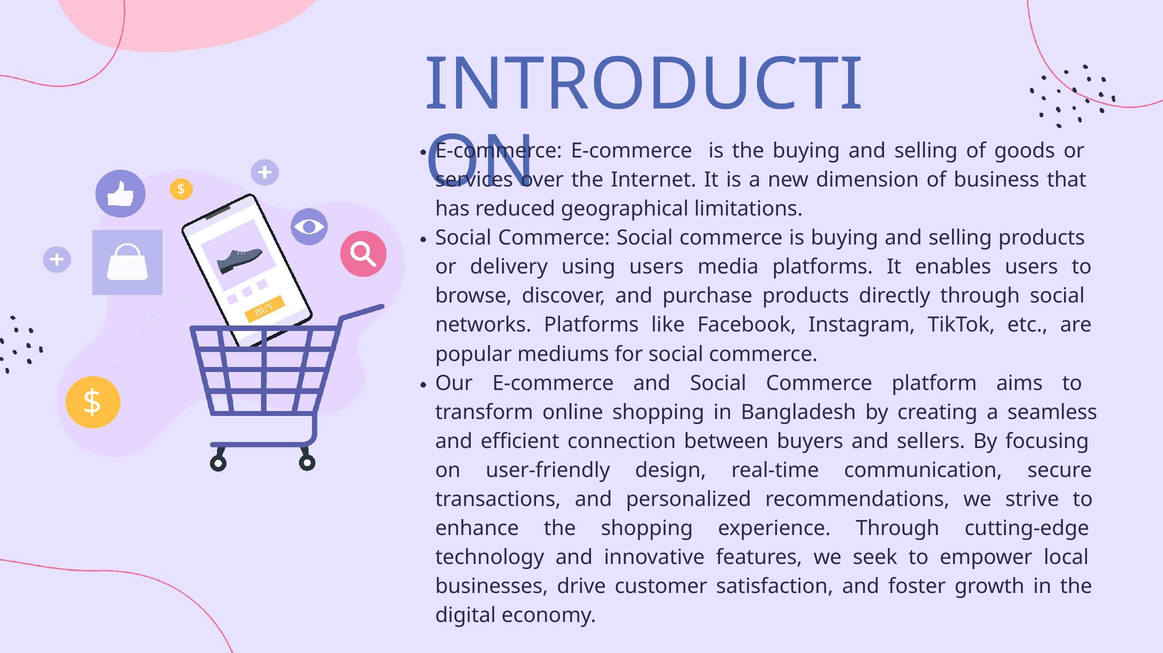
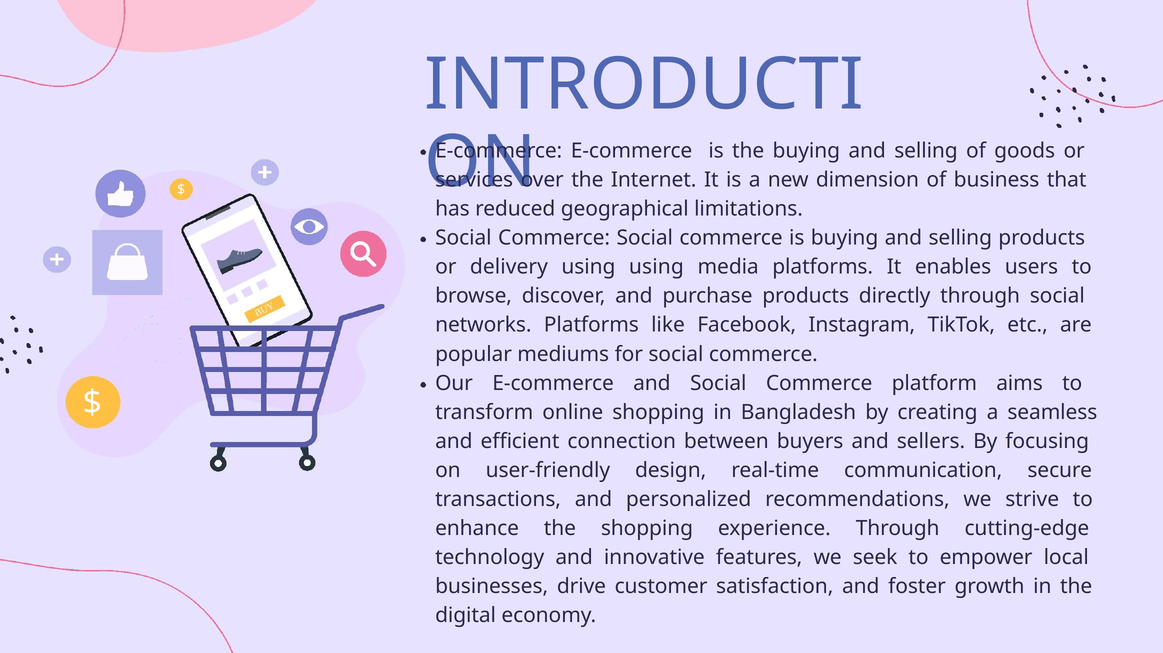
using users: users -> using (656, 267)
